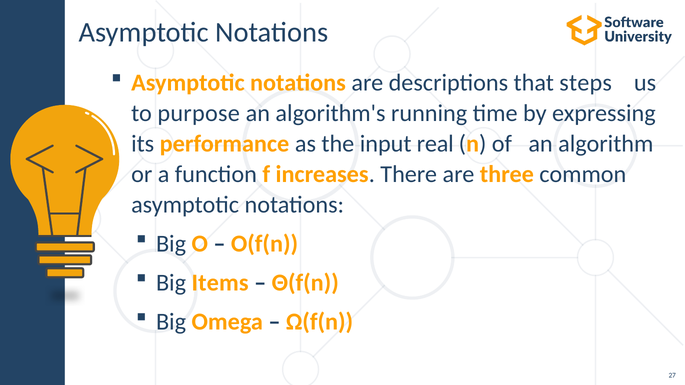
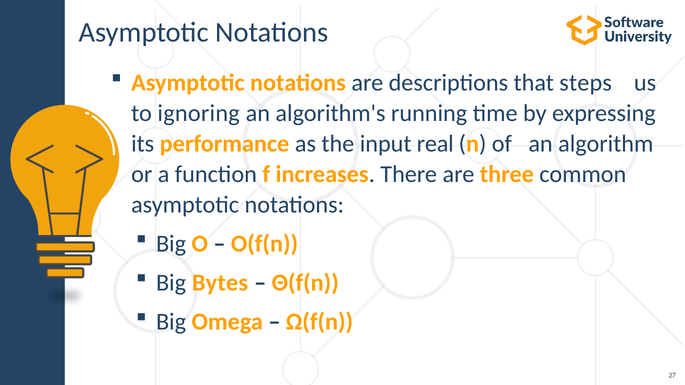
purpose: purpose -> ignoring (199, 113)
Items: Items -> Bytes (220, 283)
